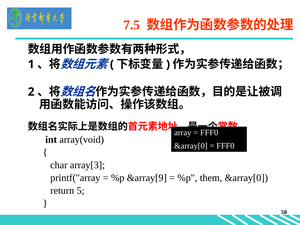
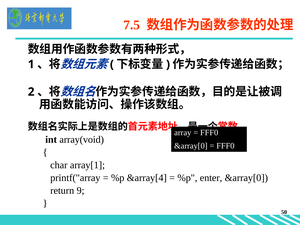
array[3: array[3 -> array[1 (87, 165)
&array[9: &array[9 -> &array[4 (147, 178)
them: them -> enter (211, 178)
5: 5 -> 9 (81, 191)
